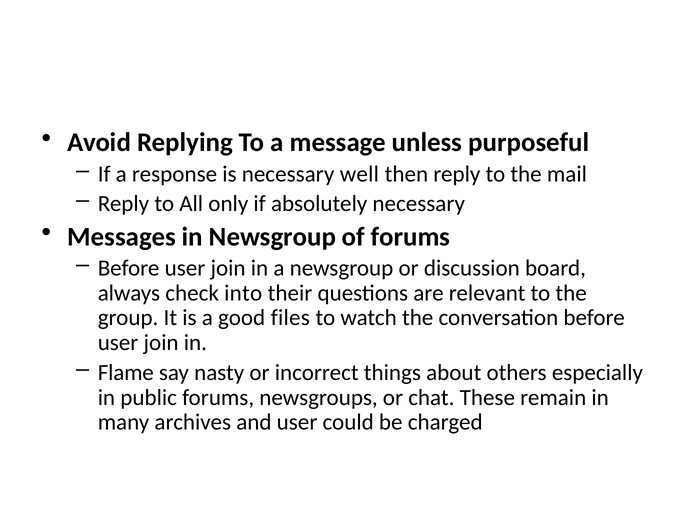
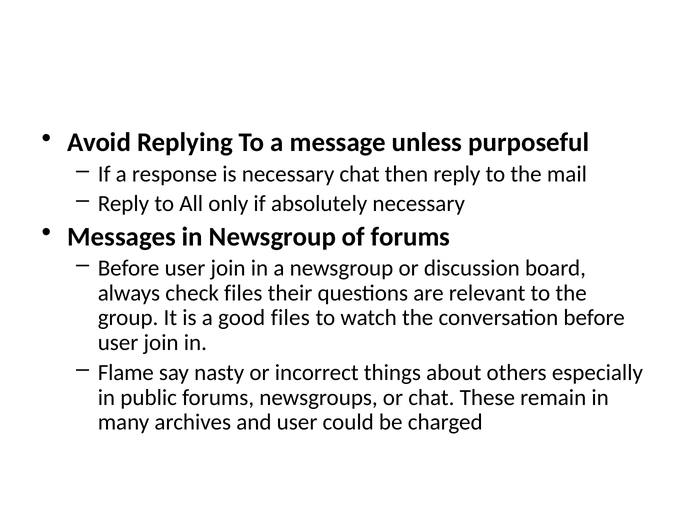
necessary well: well -> chat (360, 174)
check into: into -> files (243, 293)
